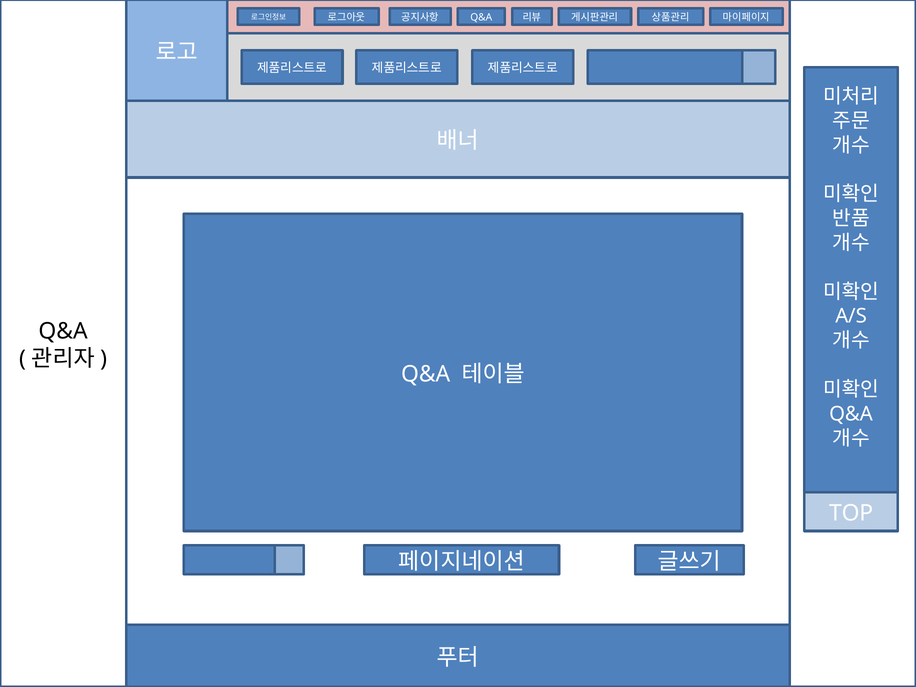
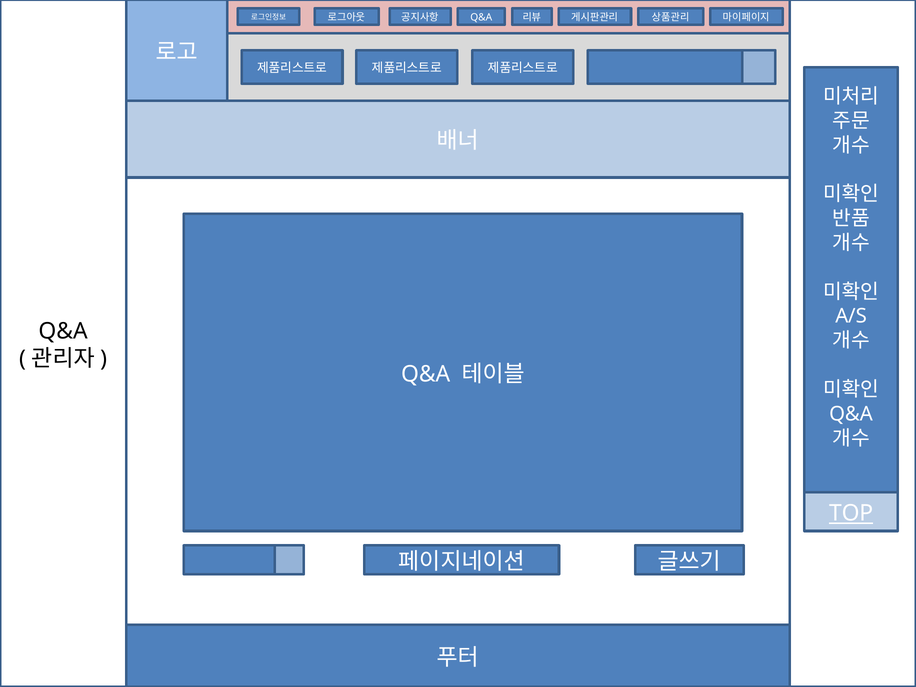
TOP underline: none -> present (851, 513)
